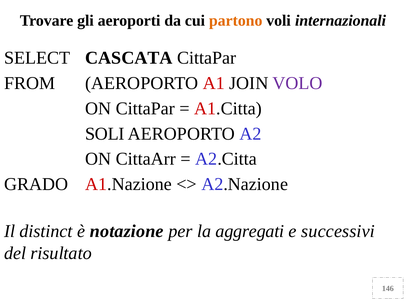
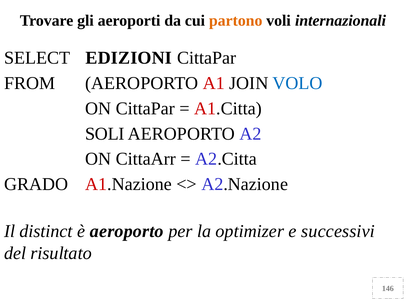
CASCATA: CASCATA -> EDIZIONI (129, 58)
VOLO colour: purple -> blue (298, 83)
è notazione: notazione -> aeroporto (127, 231)
aggregati: aggregati -> optimizer (250, 231)
